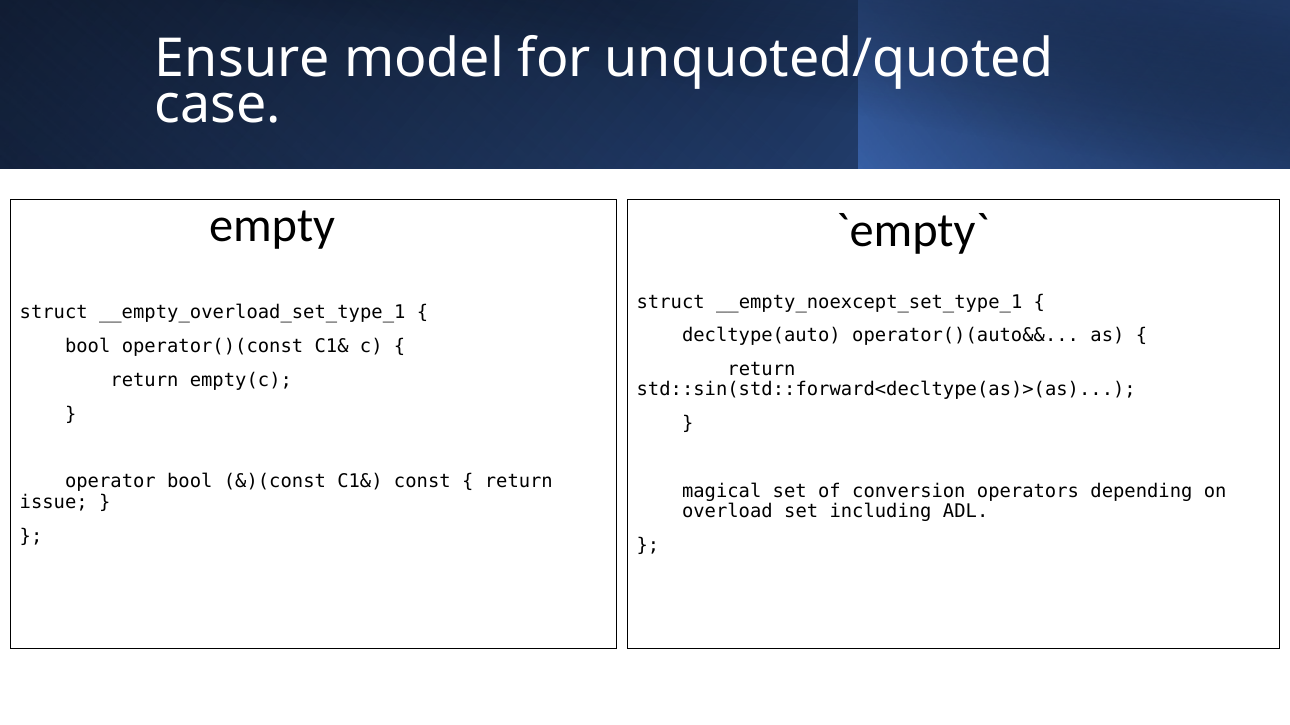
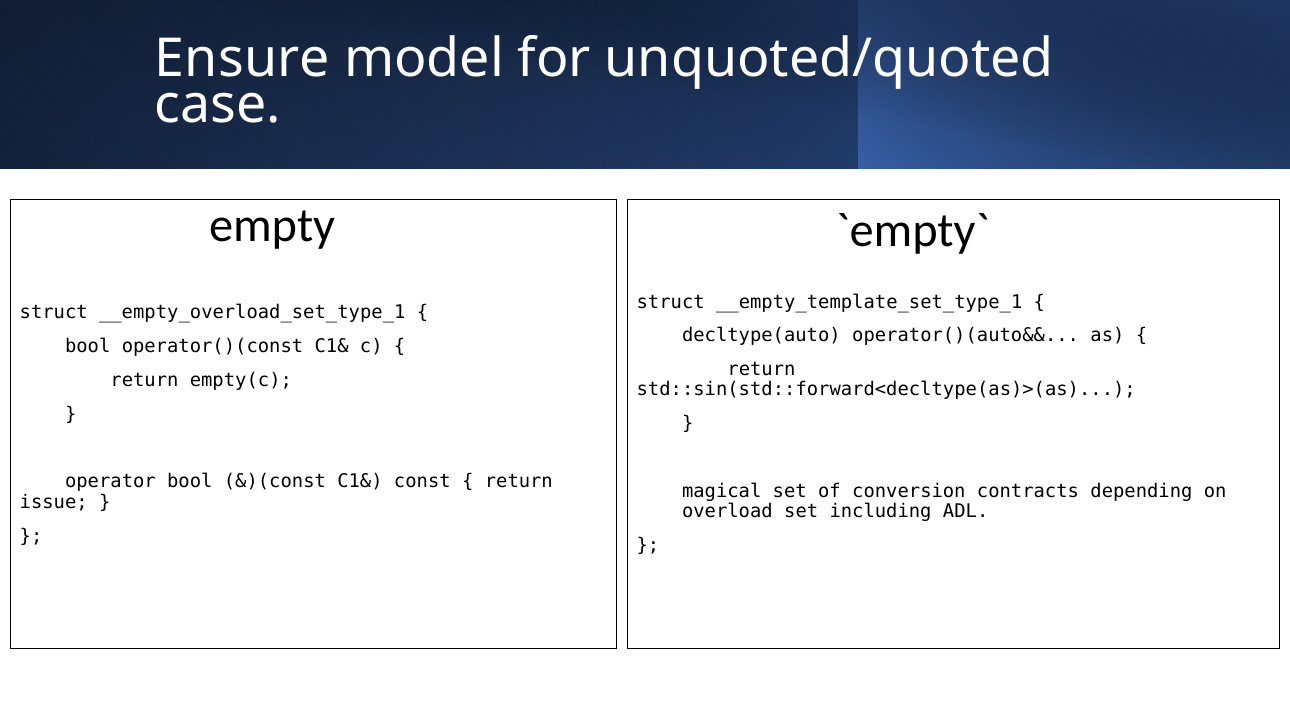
__empty_noexcept_set_type_1: __empty_noexcept_set_type_1 -> __empty_template_set_type_1 (869, 302)
operators: operators -> contracts (1028, 492)
